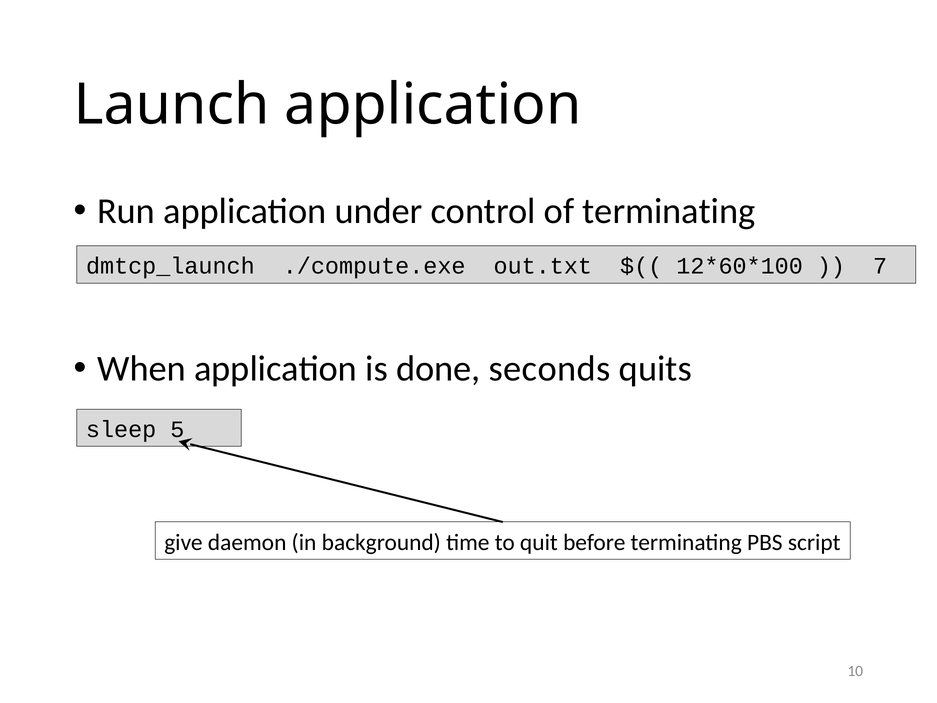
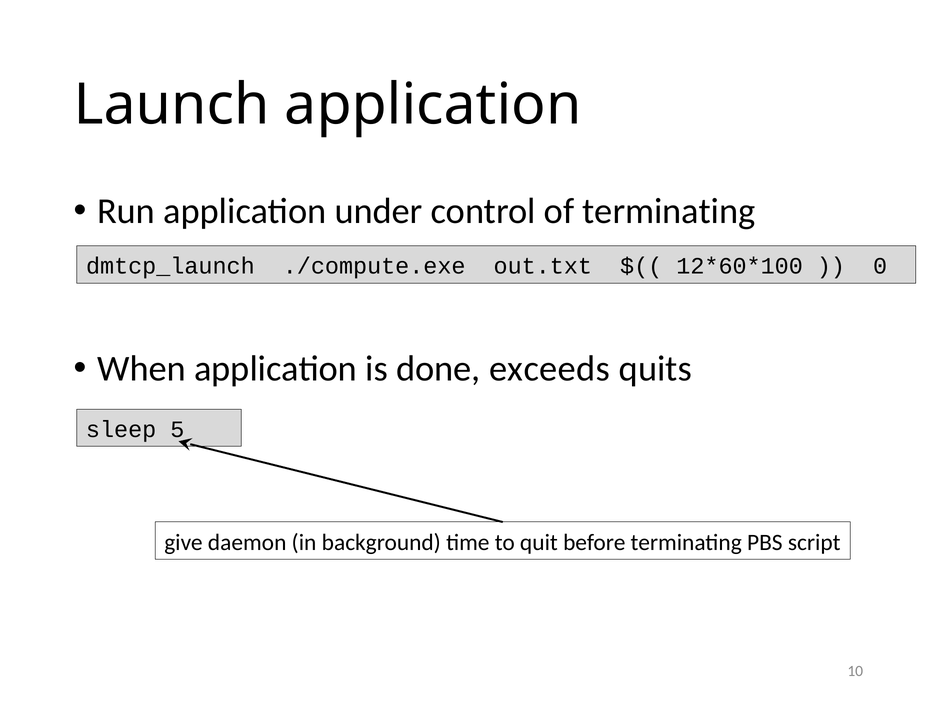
7: 7 -> 0 (880, 266)
seconds: seconds -> exceeds (550, 368)
